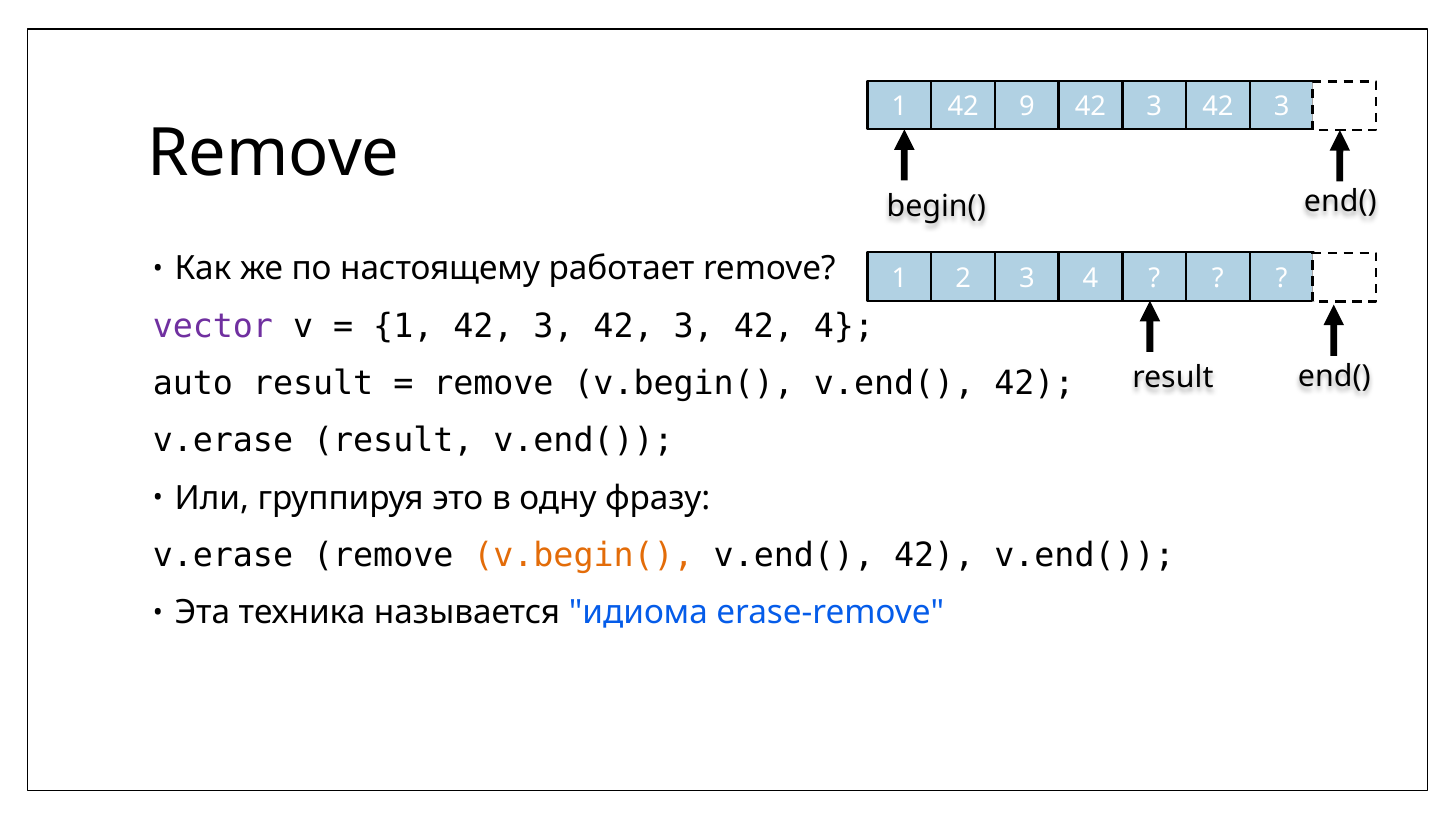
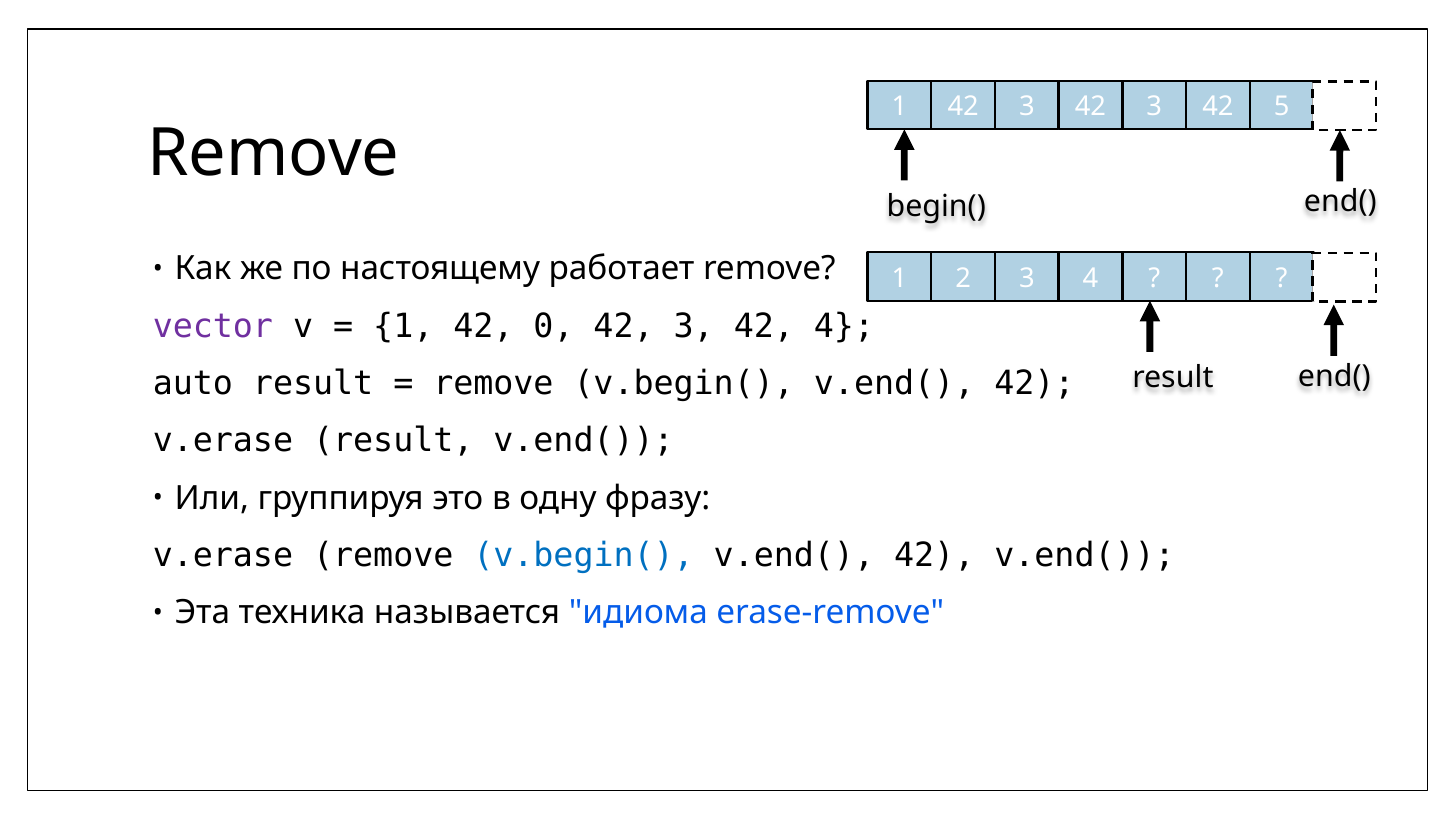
1 42 9: 9 -> 3 (1027, 107)
3: 3 -> 5 (1282, 107)
1 42 3: 3 -> 0 (554, 326)
v.begin( colour: orange -> blue (584, 555)
